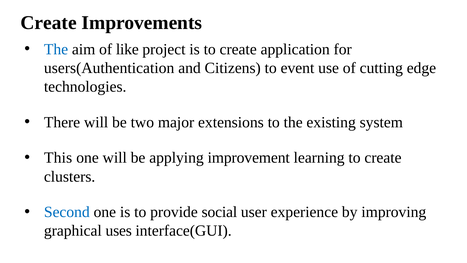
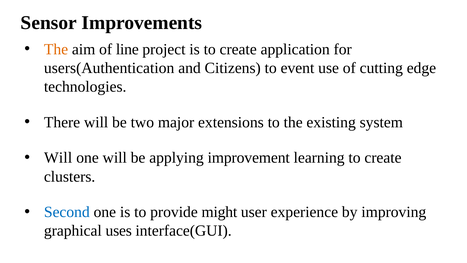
Create: Create -> Sensor (49, 23)
The colour: blue -> orange (56, 49)
like: like -> line (127, 49)
This: This -> Will (58, 158)
social: social -> might (219, 212)
